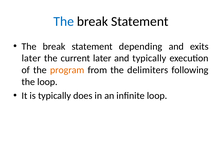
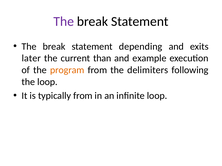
The colour: blue -> purple (64, 21)
current later: later -> than (102, 58)
and typically: typically -> example (149, 58)
typically does: does -> from (83, 96)
